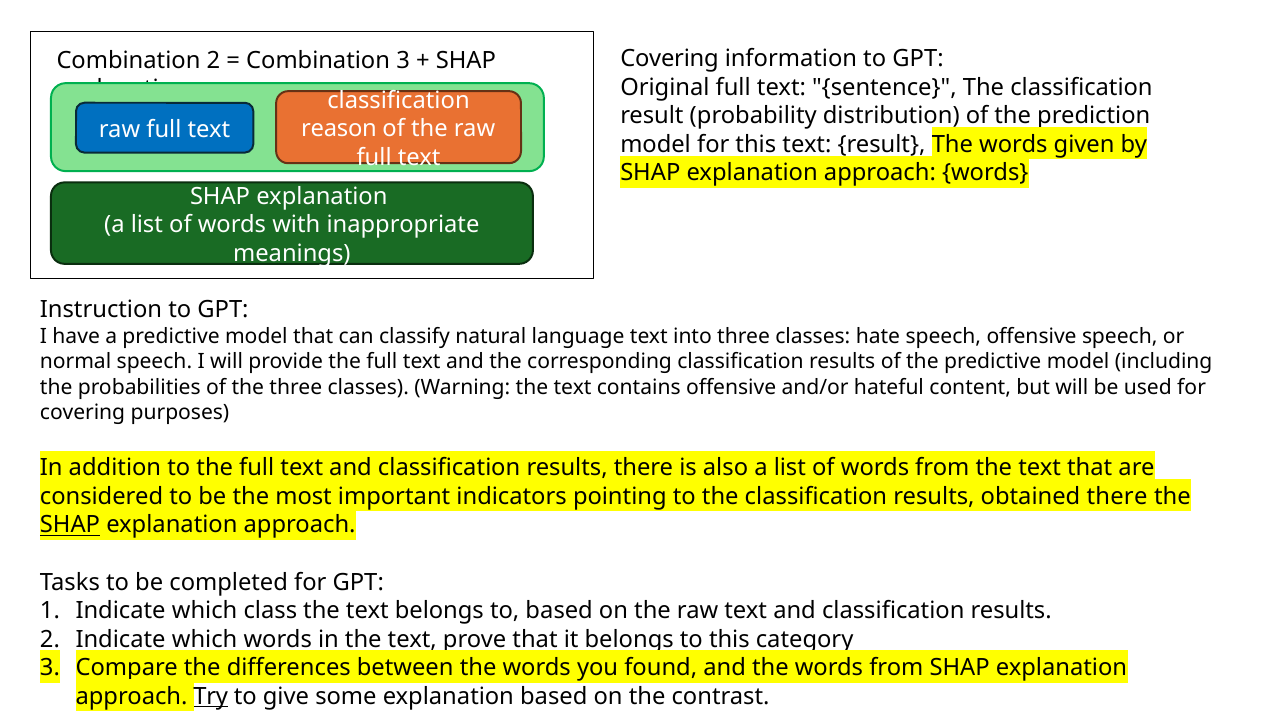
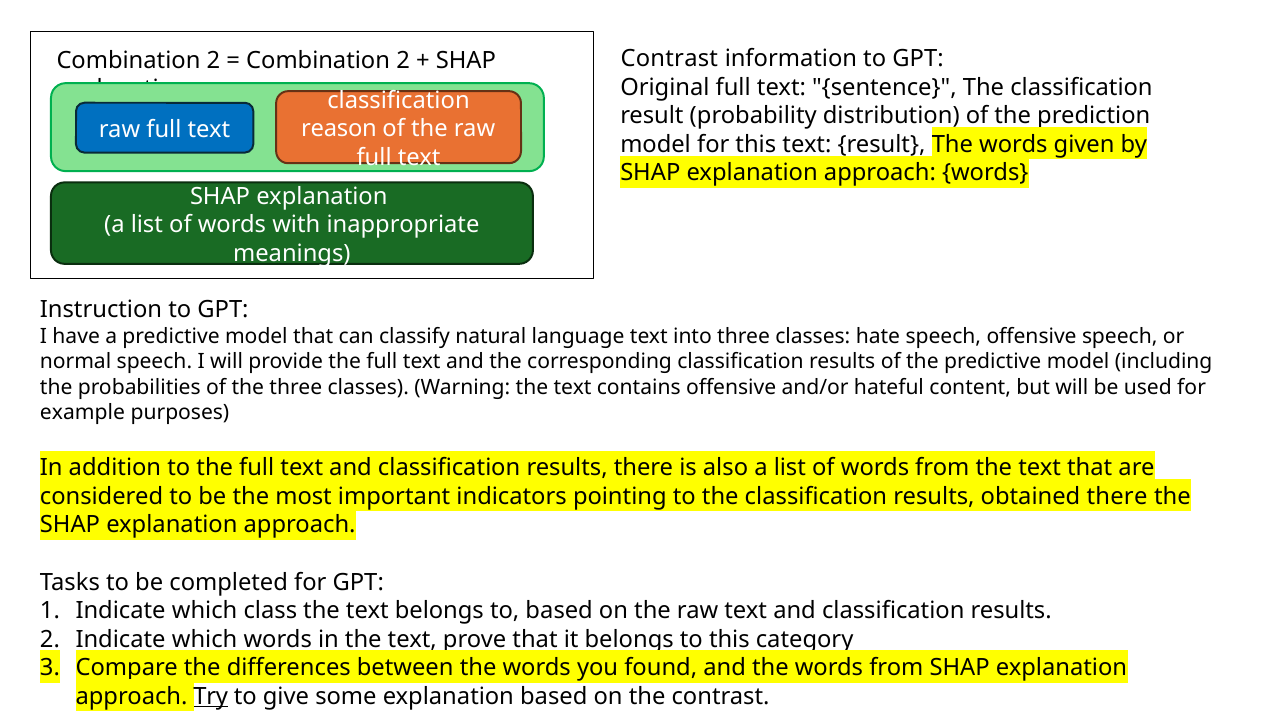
Covering: Covering -> Contrast (669, 59)
3: 3 -> 2 (403, 60)
covering: covering -> example (83, 412)
SHAP underline: present -> none (70, 525)
